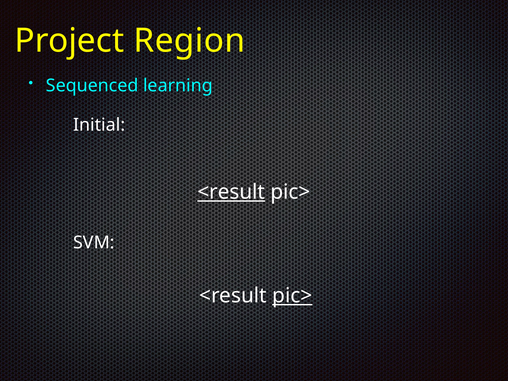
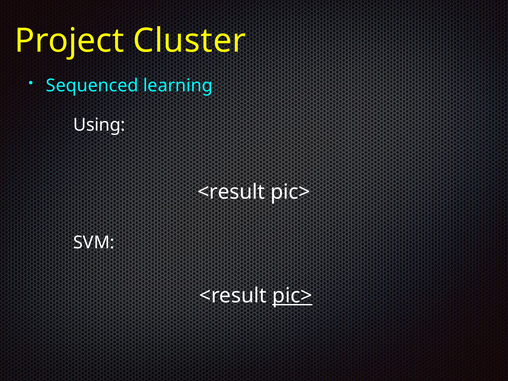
Region: Region -> Cluster (189, 41)
Initial: Initial -> Using (99, 125)
<result underline: present -> none (231, 192)
